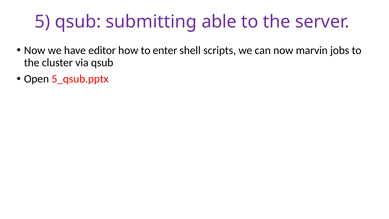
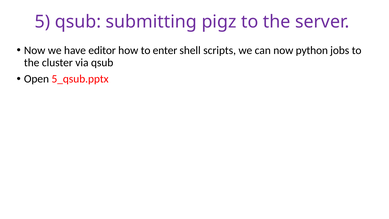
able: able -> pigz (219, 22)
marvin: marvin -> python (312, 50)
